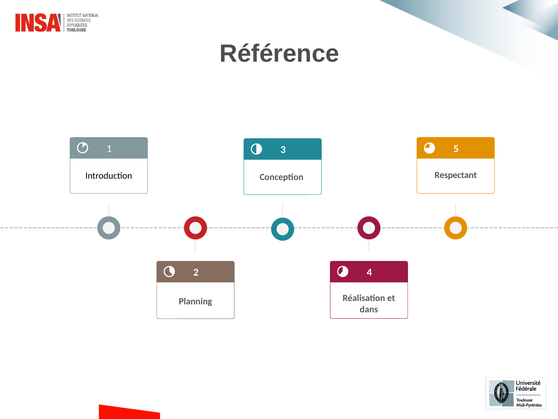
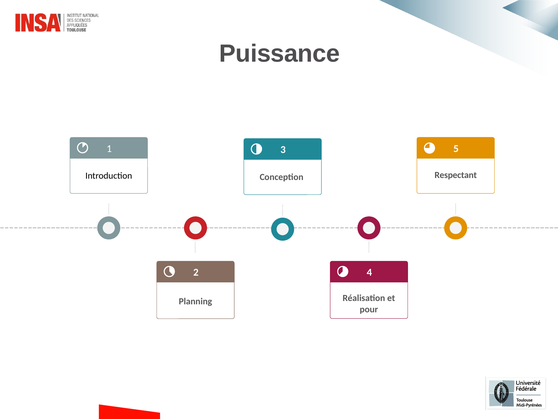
Référence: Référence -> Puissance (280, 54)
dans: dans -> pour (369, 309)
